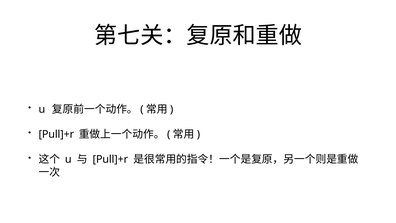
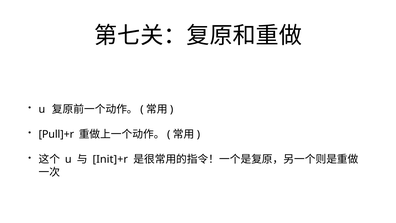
Pull]+r: Pull]+r -> Init]+r (110, 159)
